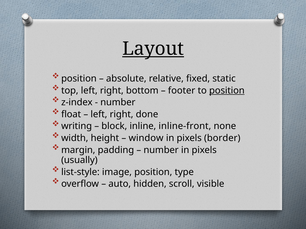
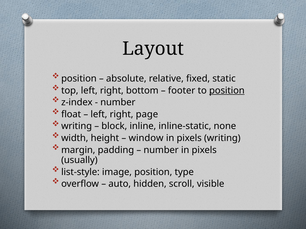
Layout underline: present -> none (153, 49)
done: done -> page (147, 114)
inline-front: inline-front -> inline-static (185, 126)
pixels border: border -> writing (222, 138)
